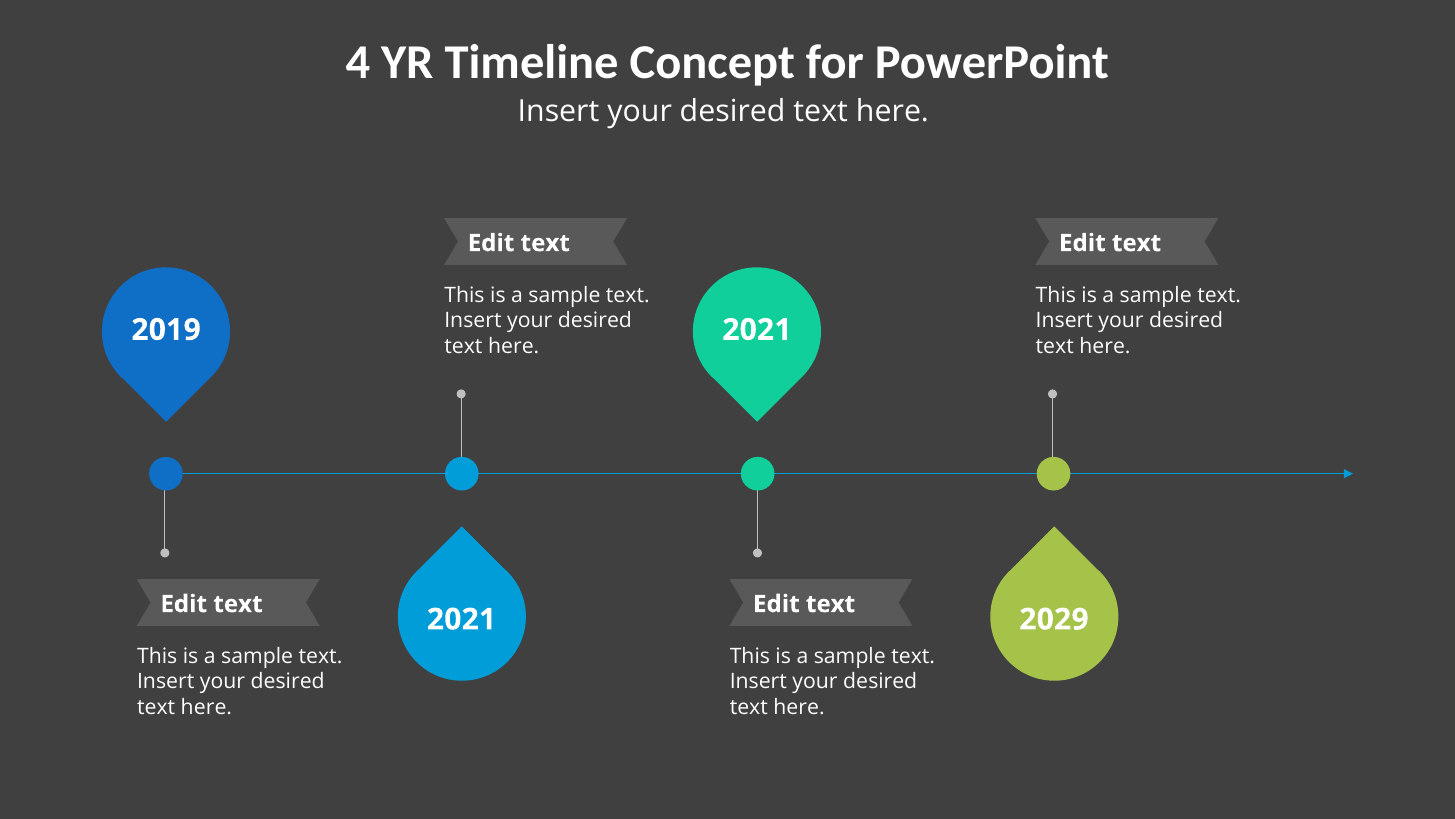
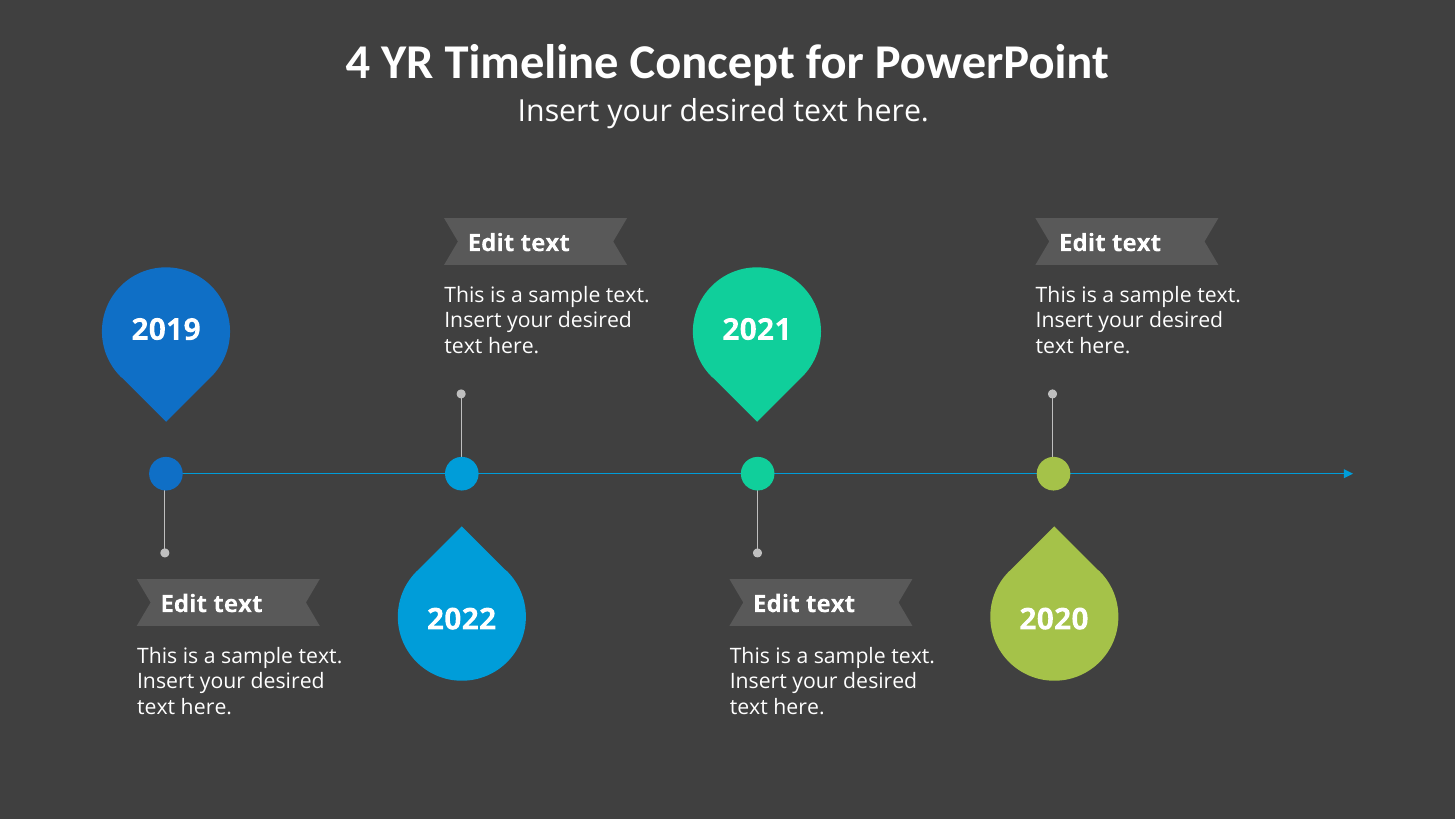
2021: 2021 -> 2022 (462, 619)
2029: 2029 -> 2020 (1054, 619)
